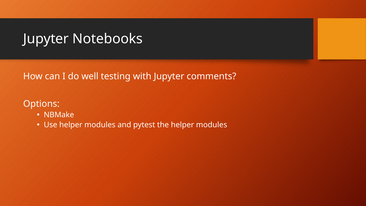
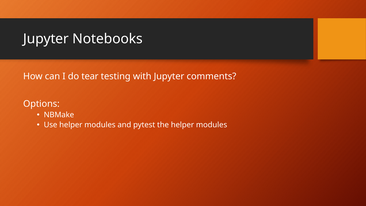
well: well -> tear (90, 76)
